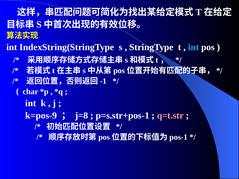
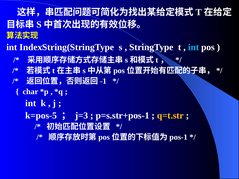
k=pos-9: k=pos-9 -> k=pos-5 (41, 116)
j=8: j=8 -> j=3 (82, 116)
q=t.str colour: pink -> yellow (170, 116)
